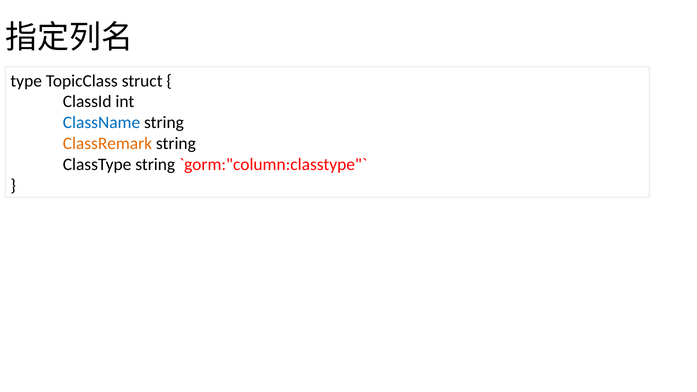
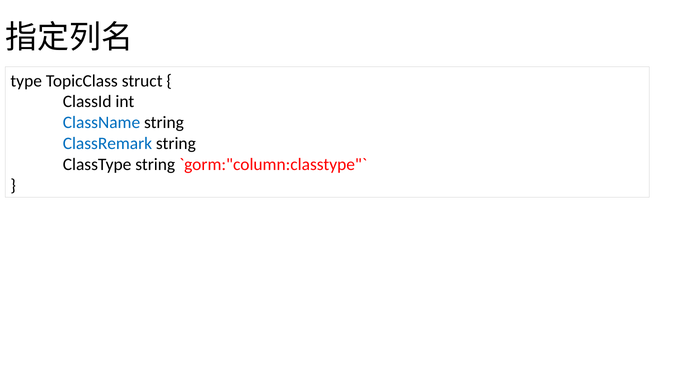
ClassRemark colour: orange -> blue (107, 143)
